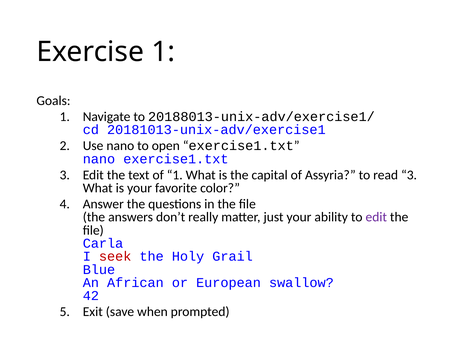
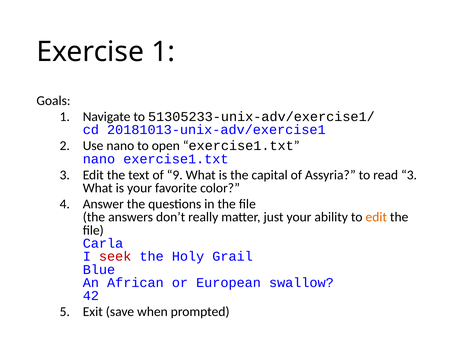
20188013-unix-adv/exercise1/: 20188013-unix-adv/exercise1/ -> 51305233-unix-adv/exercise1/ (261, 117)
of 1: 1 -> 9 (175, 175)
edit colour: purple -> orange (376, 217)
